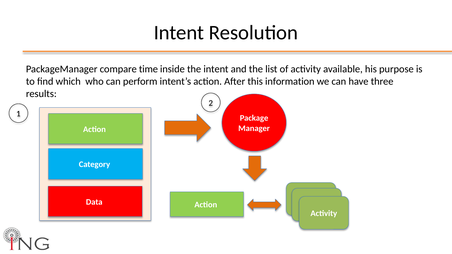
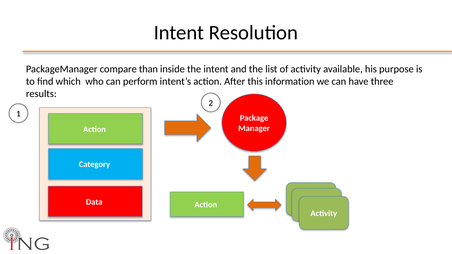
time: time -> than (148, 69)
